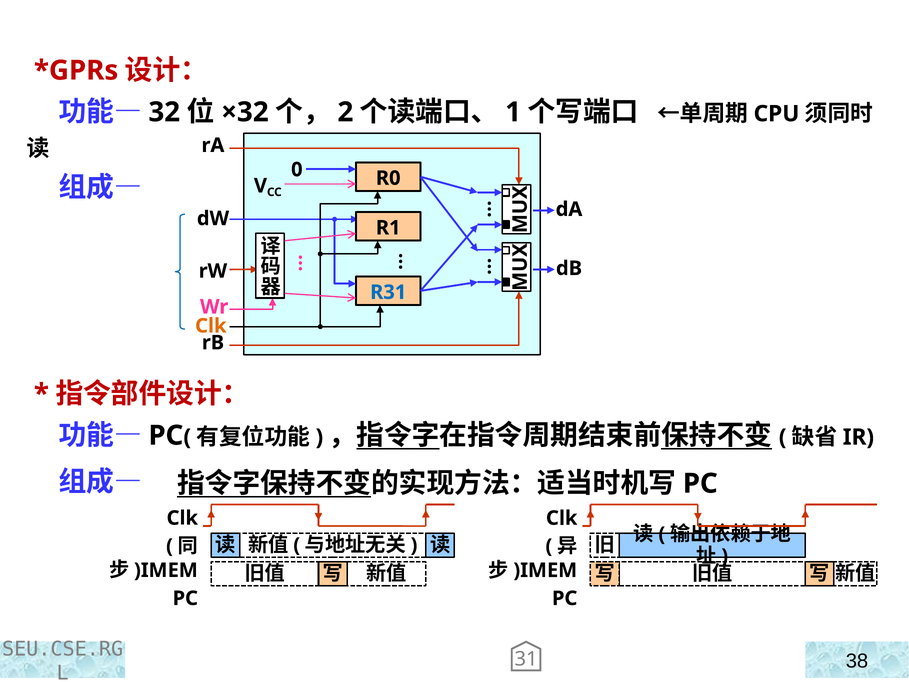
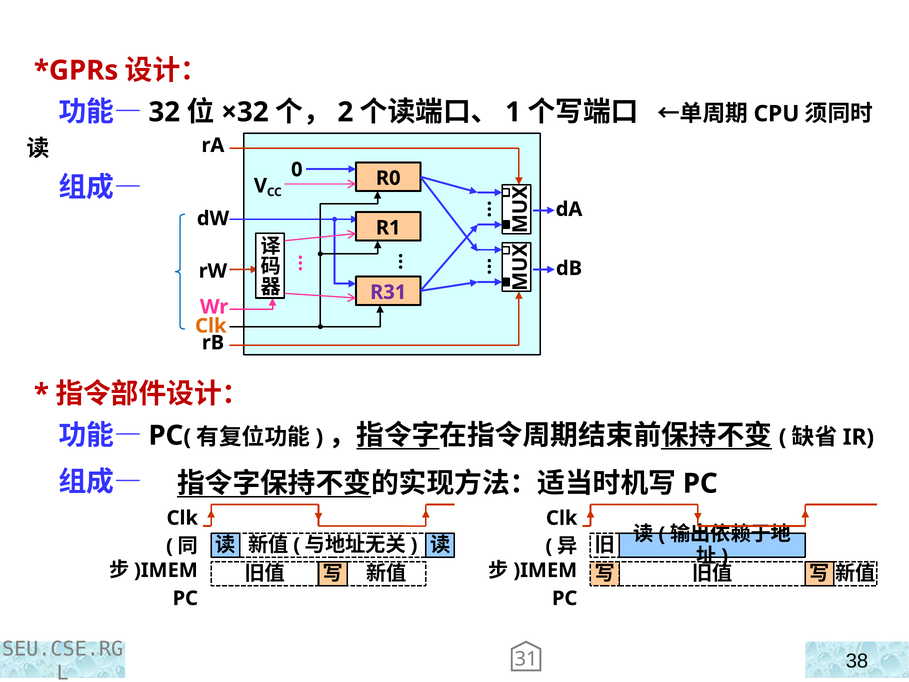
R31 colour: blue -> purple (388, 292)
